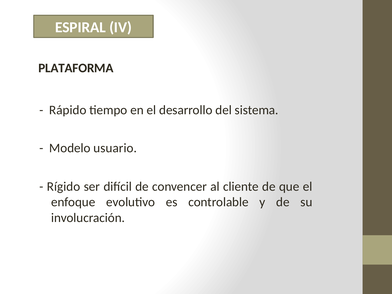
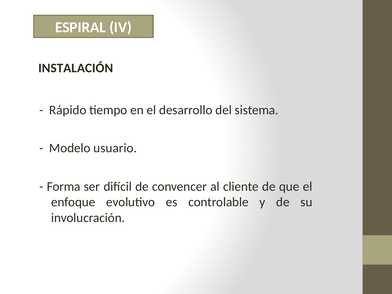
PLATAFORMA: PLATAFORMA -> INSTALACIÓN (76, 68)
Rígido: Rígido -> Forma (64, 186)
